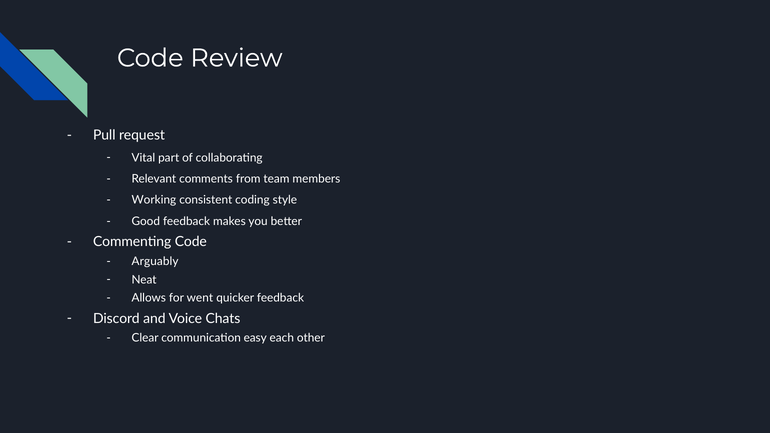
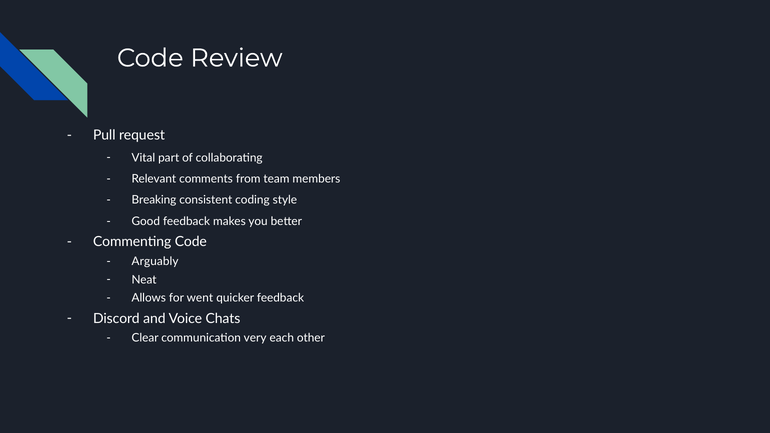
Working: Working -> Breaking (154, 200)
easy: easy -> very (255, 338)
